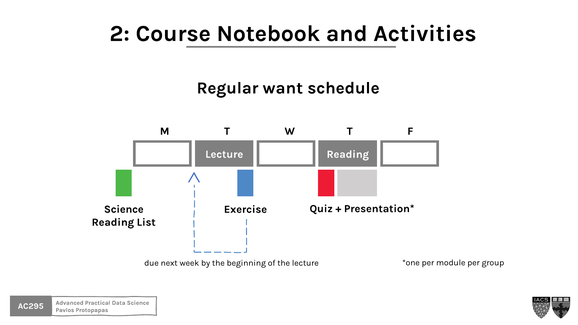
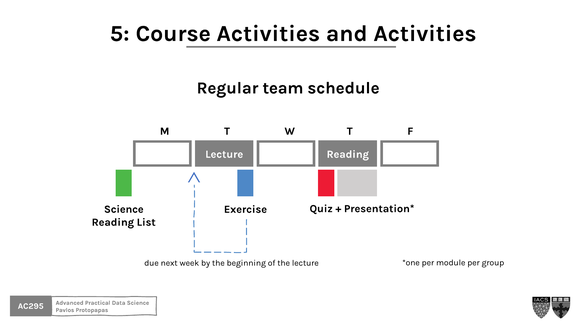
2: 2 -> 5 (120, 33)
Course Notebook: Notebook -> Activities (268, 33)
want: want -> team (283, 88)
